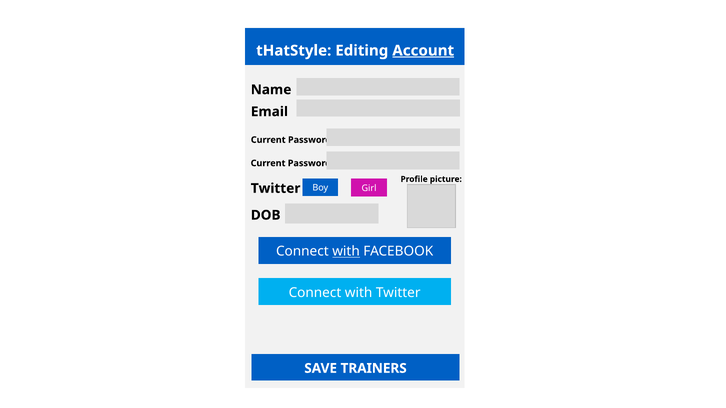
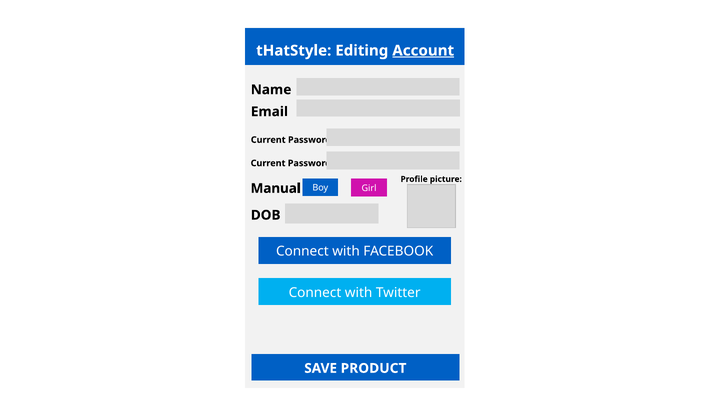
Twitter: Twitter -> Manual (276, 189)
with underline: present -> none (346, 252)
TRAINERS: TRAINERS -> PRODUCT (374, 369)
